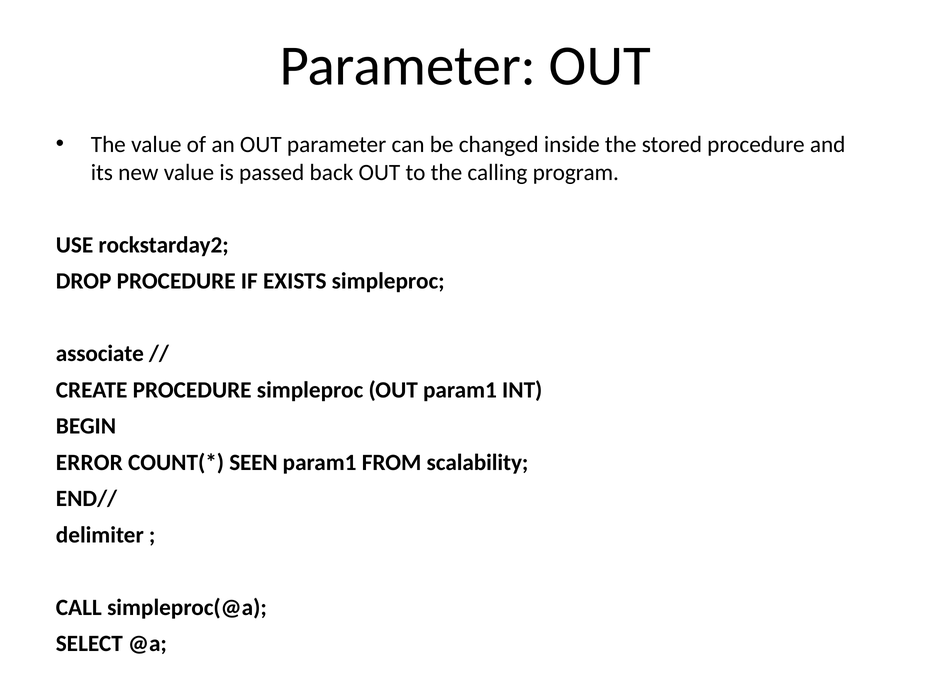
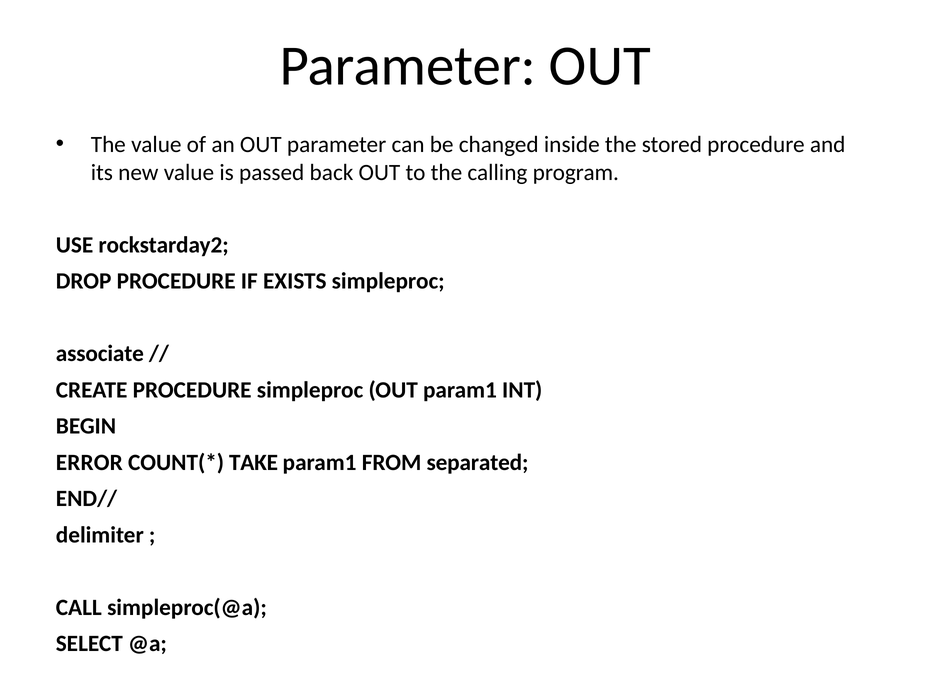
SEEN: SEEN -> TAKE (253, 462)
scalability: scalability -> separated (477, 462)
